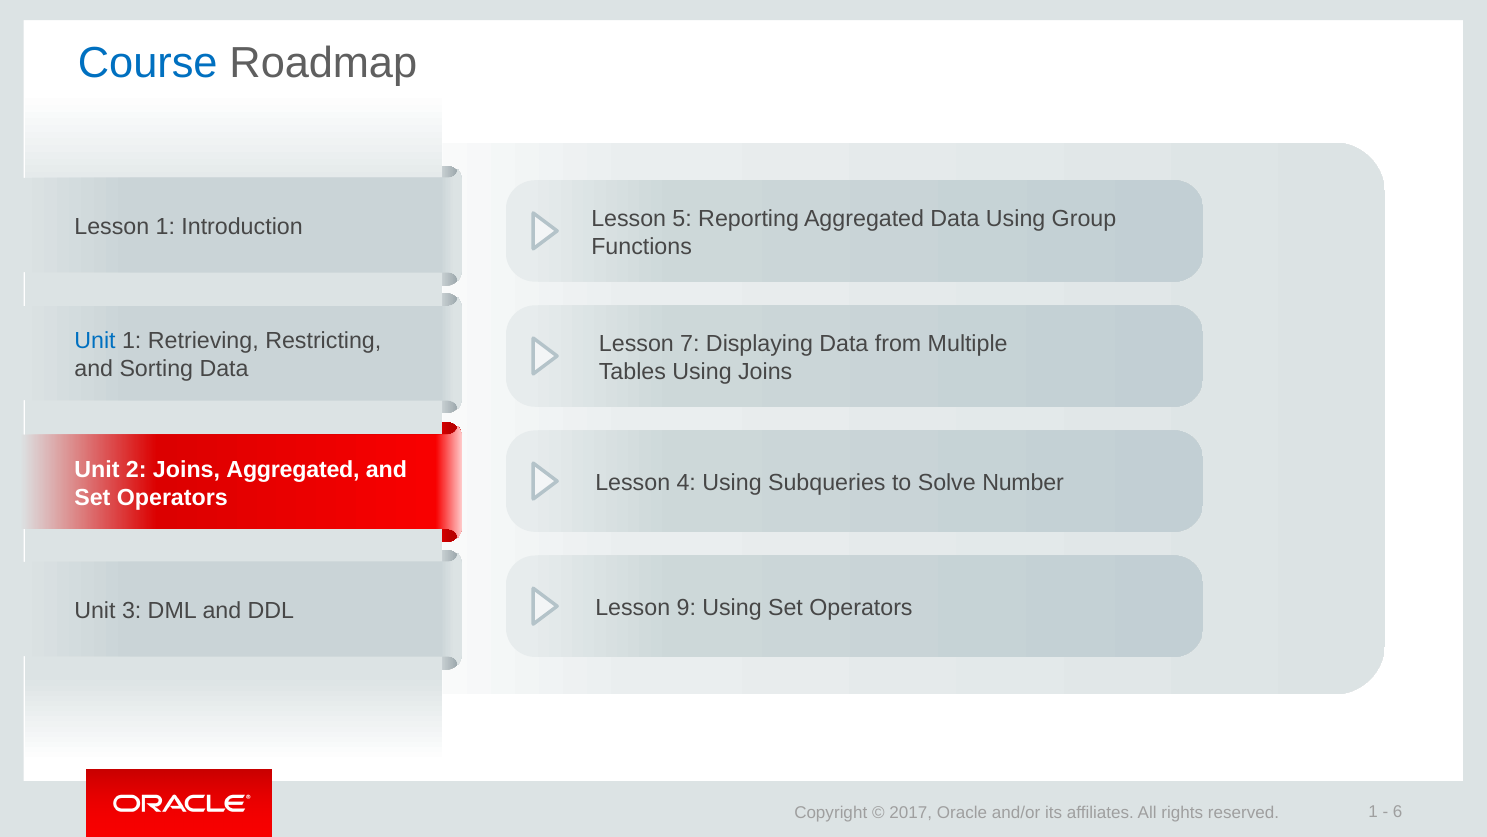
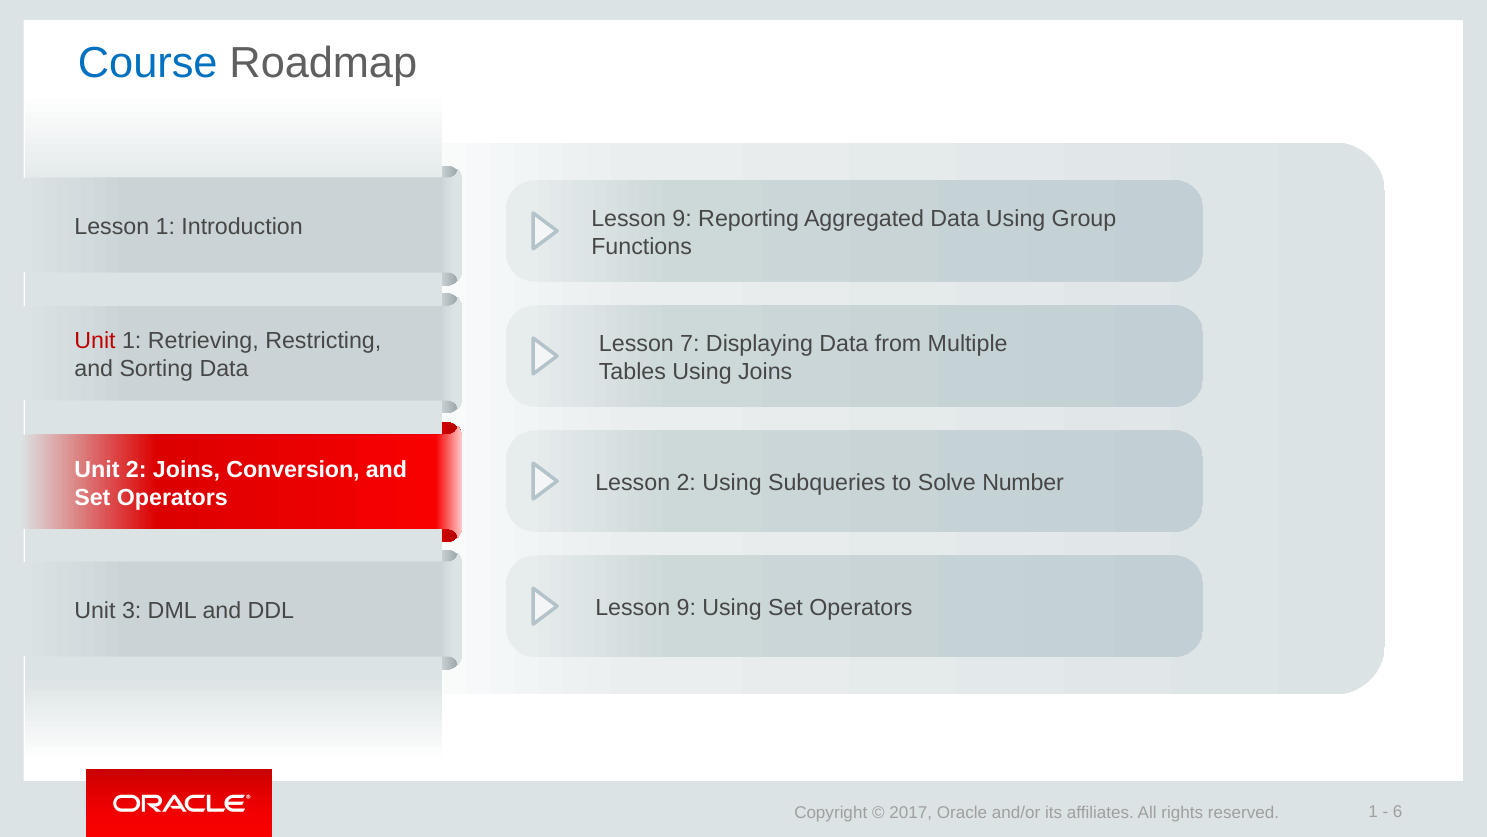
5: 5 -> 9 (682, 219)
Unit colour: blue -> red (95, 341)
Joins Aggregated: Aggregated -> Conversion (293, 470)
Lesson 4: 4 -> 2 (686, 482)
